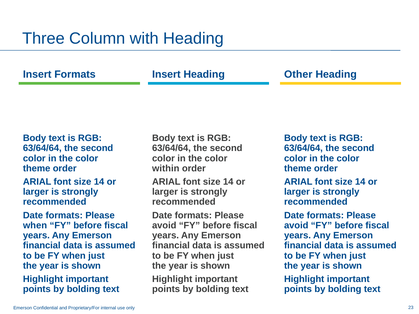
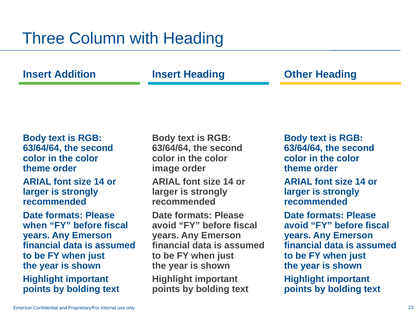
Insert Formats: Formats -> Addition (75, 74)
within: within -> image (166, 168)
